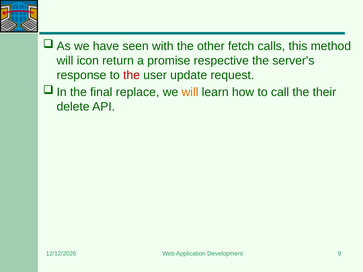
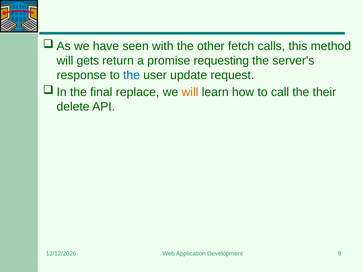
icon: icon -> gets (88, 61)
respective: respective -> requesting (221, 61)
the colour: red -> blue (132, 75)
